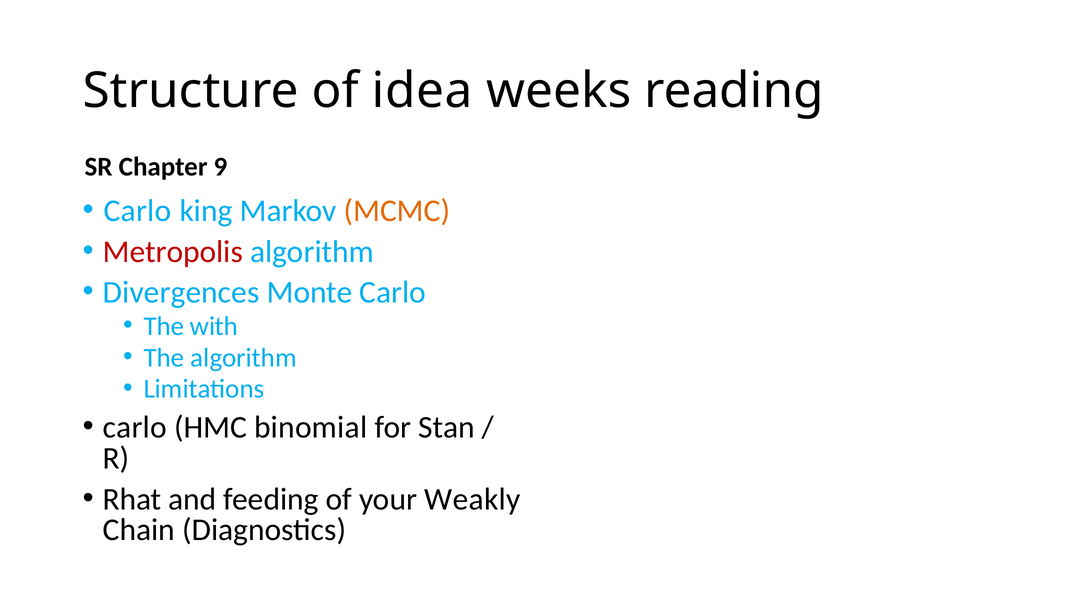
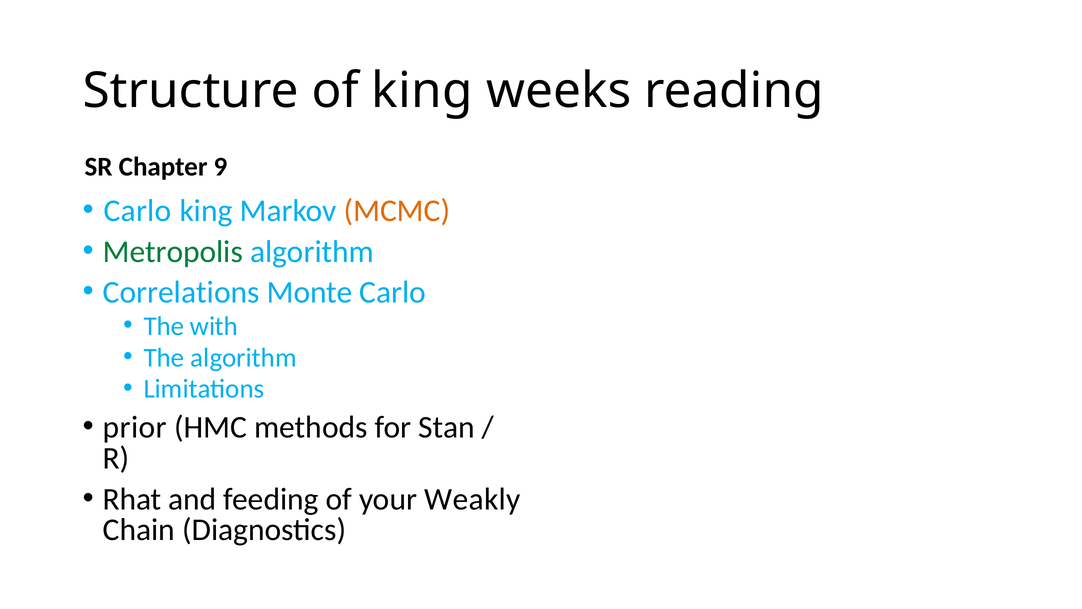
of idea: idea -> king (422, 91)
Metropolis colour: red -> green (173, 252)
Divergences: Divergences -> Correlations (181, 292)
carlo: carlo -> prior (135, 427)
binomial: binomial -> methods (311, 427)
